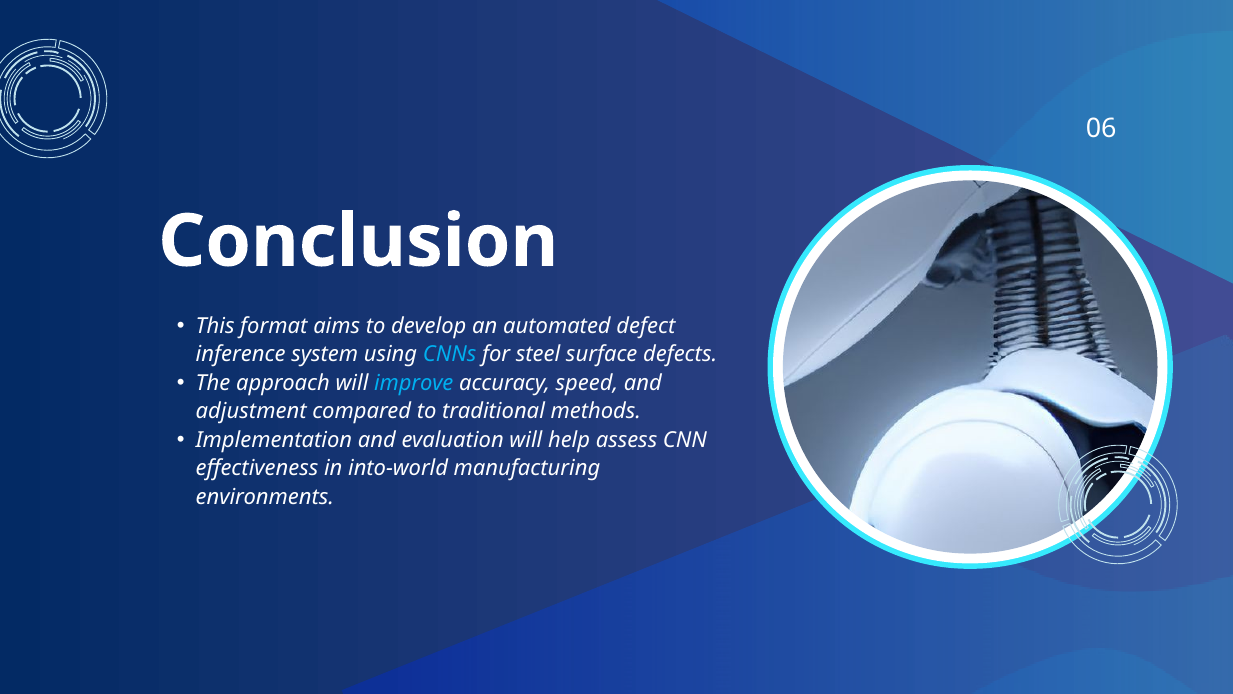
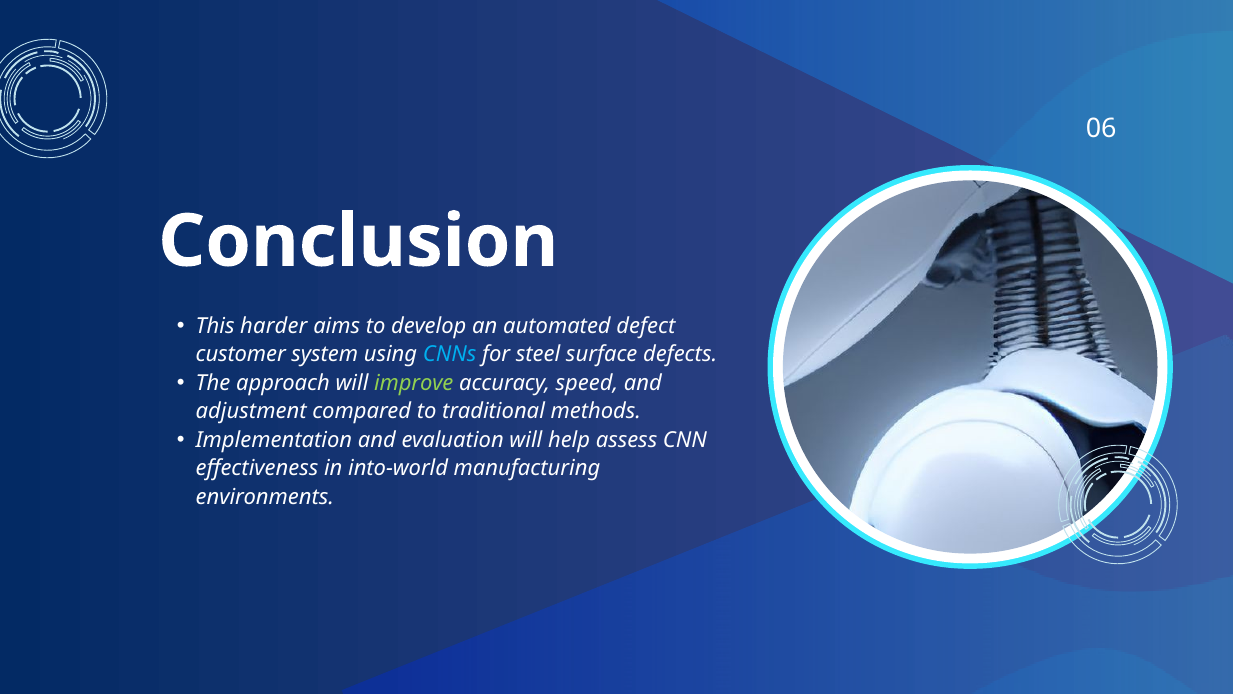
format: format -> harder (274, 326)
inference: inference -> customer (241, 354)
improve colour: light blue -> light green (414, 383)
